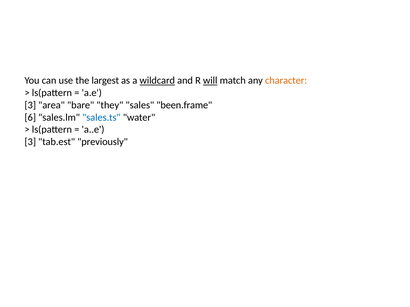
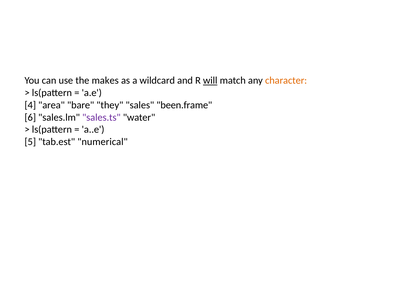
largest: largest -> makes (105, 81)
wildcard underline: present -> none (157, 81)
3: 3 -> 4 (30, 105)
sales.ts colour: blue -> purple (101, 118)
3: 3 -> 5 (30, 142)
previously: previously -> numerical (103, 142)
